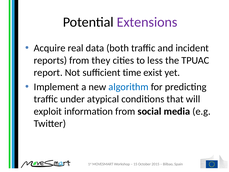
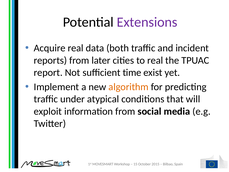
they: they -> later (101, 60)
to less: less -> real (155, 60)
algorithm colour: blue -> orange (129, 87)
